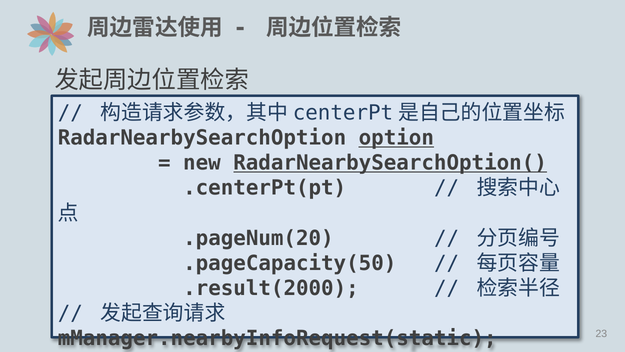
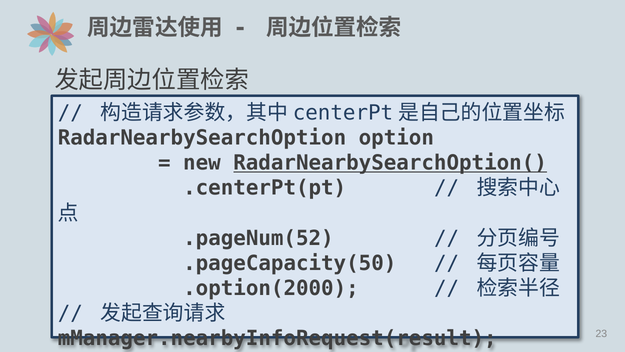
option underline: present -> none (396, 138)
.pageNum(20: .pageNum(20 -> .pageNum(52 (258, 238)
.result(2000: .result(2000 -> .option(2000 (271, 288)
mManager.nearbyInfoRequest(static: mManager.nearbyInfoRequest(static -> mManager.nearbyInfoRequest(result (277, 338)
